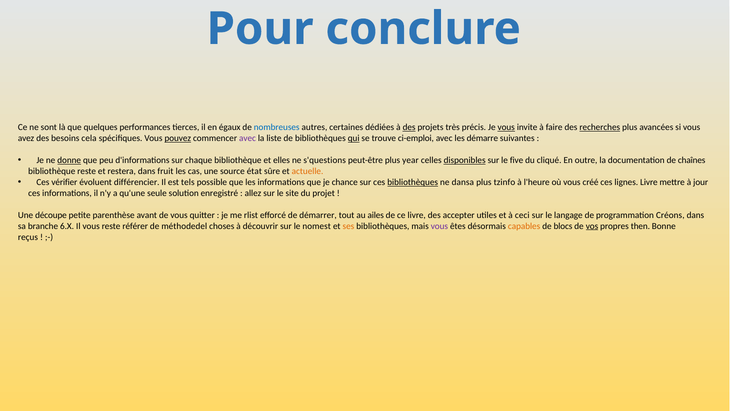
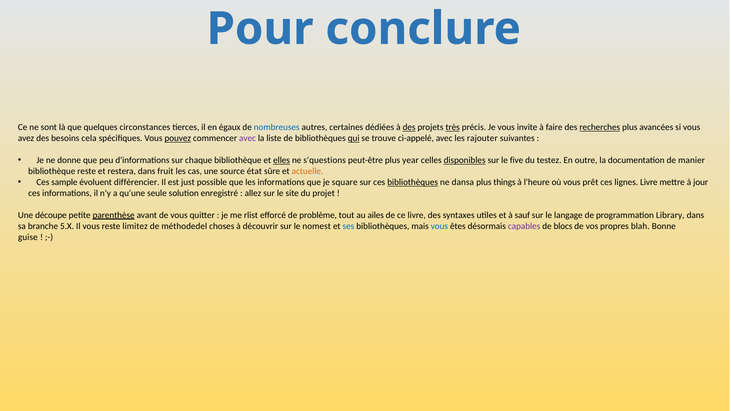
performances: performances -> circonstances (145, 127)
très underline: none -> present (453, 127)
vous underline: present -> none (506, 127)
ci-emploi: ci-emploi -> ci-appelé (416, 138)
démarre: démarre -> rajouter (482, 138)
donne underline: present -> none (69, 160)
elles underline: none -> present (282, 160)
cliqué: cliqué -> testez (549, 160)
chaînes: chaînes -> manier (692, 160)
vérifier: vérifier -> sample (64, 182)
tels: tels -> just (188, 182)
chance: chance -> square (345, 182)
tzinfo: tzinfo -> things (505, 182)
créé: créé -> prêt (590, 182)
parenthèse underline: none -> present (114, 215)
démarrer: démarrer -> problème (318, 215)
accepter: accepter -> syntaxes (459, 215)
ceci: ceci -> sauf (522, 215)
Créons: Créons -> Library (670, 215)
6.X: 6.X -> 5.X (67, 226)
référer: référer -> limitez (135, 226)
ses colour: orange -> blue (348, 226)
vous colour: purple -> blue (439, 226)
capables colour: orange -> purple (524, 226)
vos underline: present -> none (592, 226)
then: then -> blah (640, 226)
reçus: reçus -> guise (28, 237)
